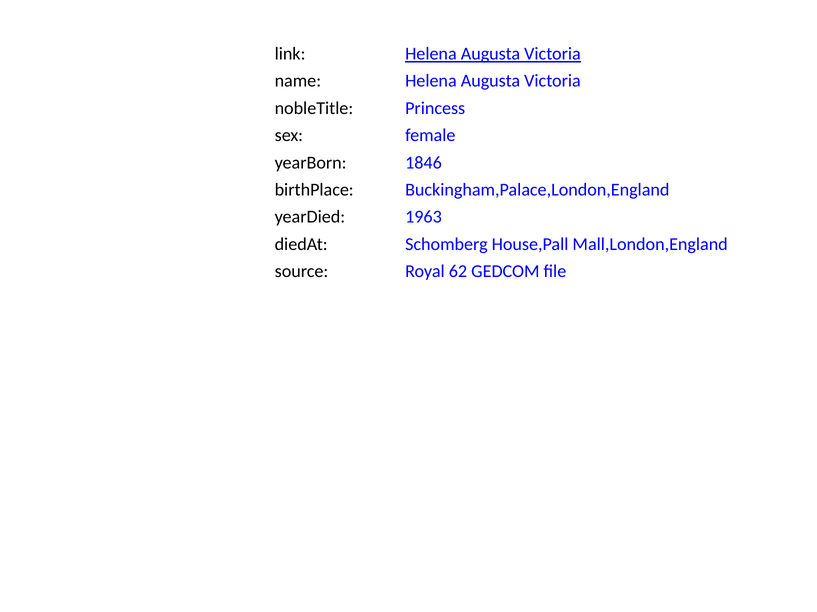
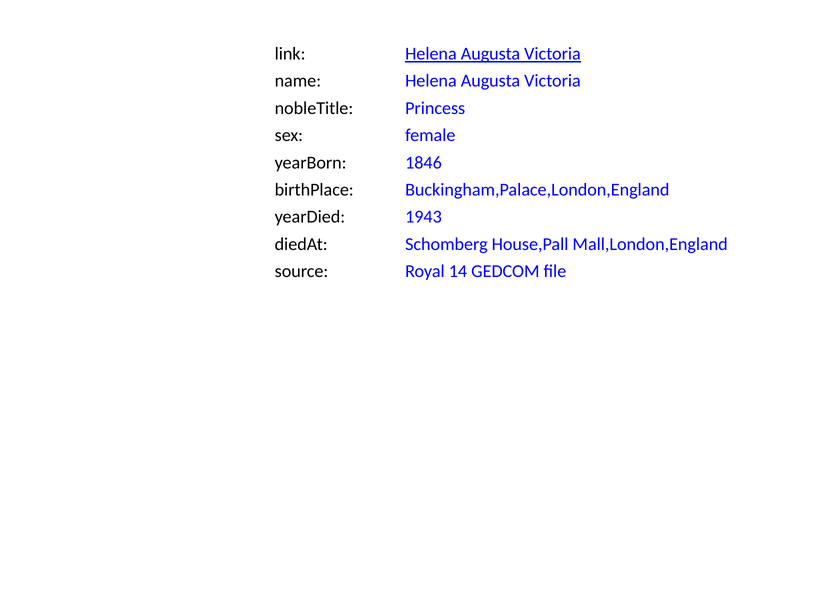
1963: 1963 -> 1943 (424, 217)
62: 62 -> 14 (458, 272)
